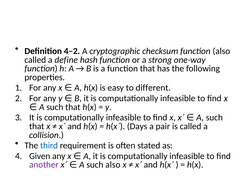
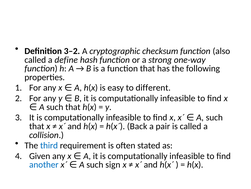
4–2: 4–2 -> 3–2 (72, 51)
Days: Days -> Back (137, 126)
another colour: purple -> blue (44, 164)
such also: also -> sign (113, 164)
